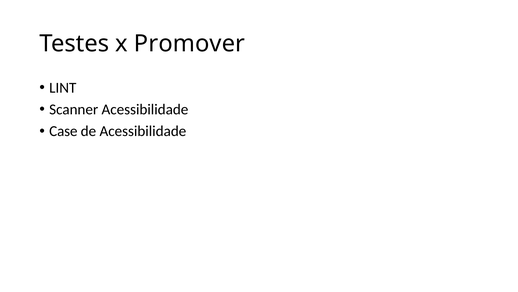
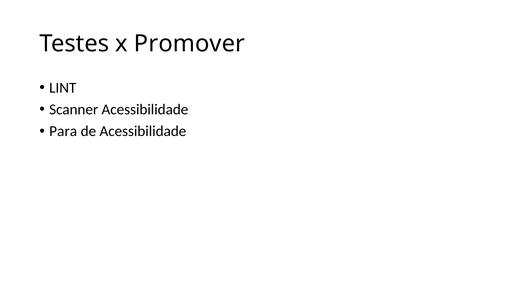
Case: Case -> Para (63, 131)
